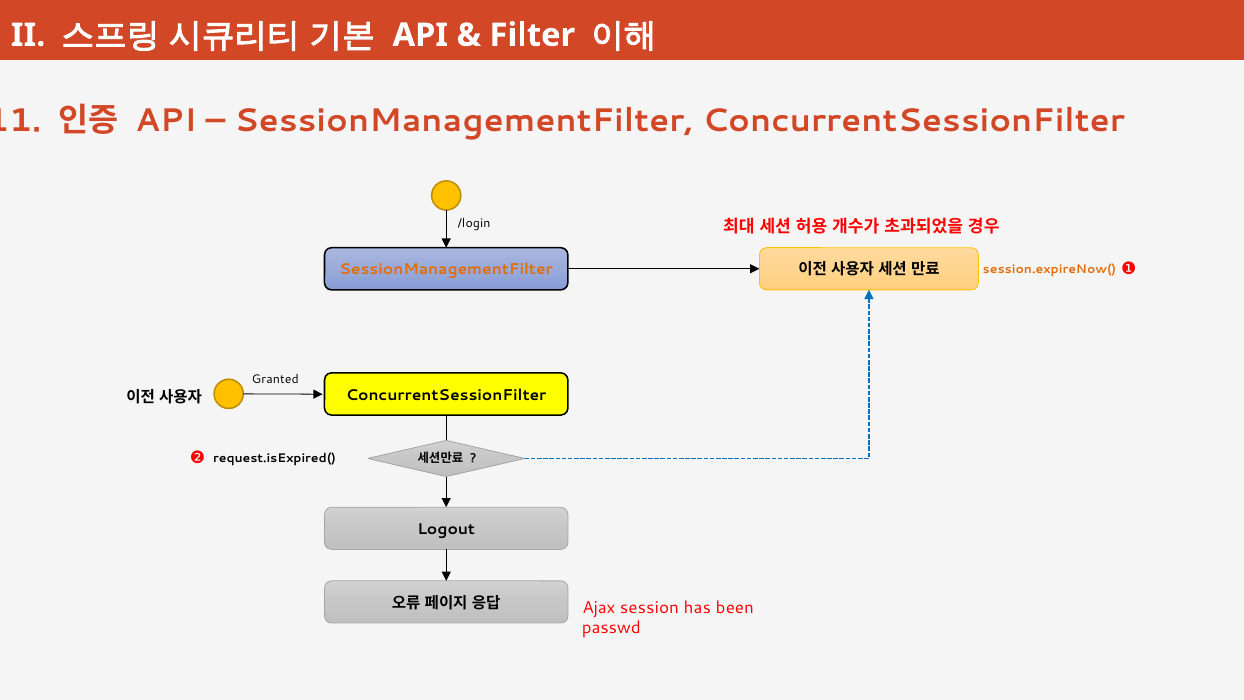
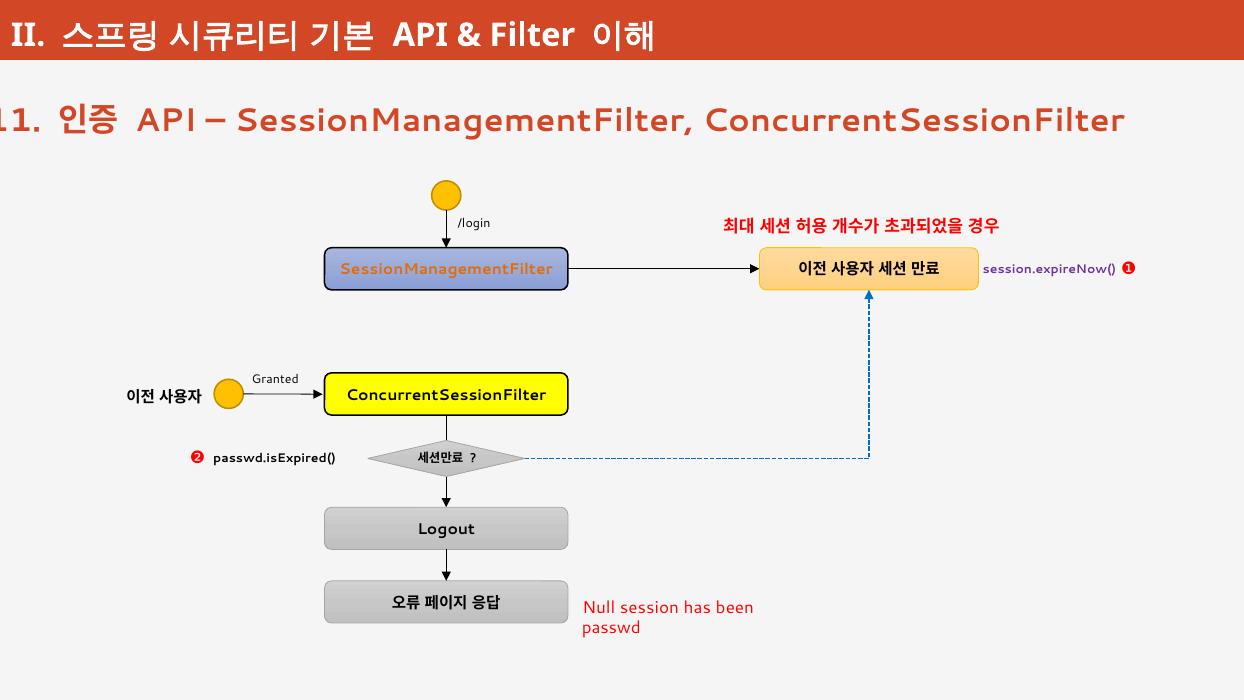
session.expireNow( colour: orange -> purple (1049, 269)
request.isExpired(: request.isExpired( -> passwd.isExpired( (274, 458)
Ajax: Ajax -> Null (599, 607)
